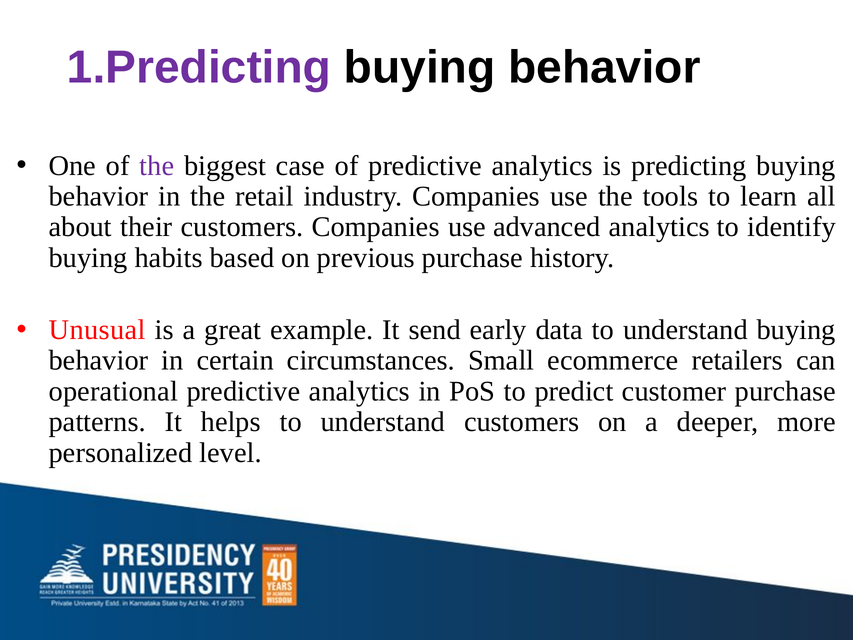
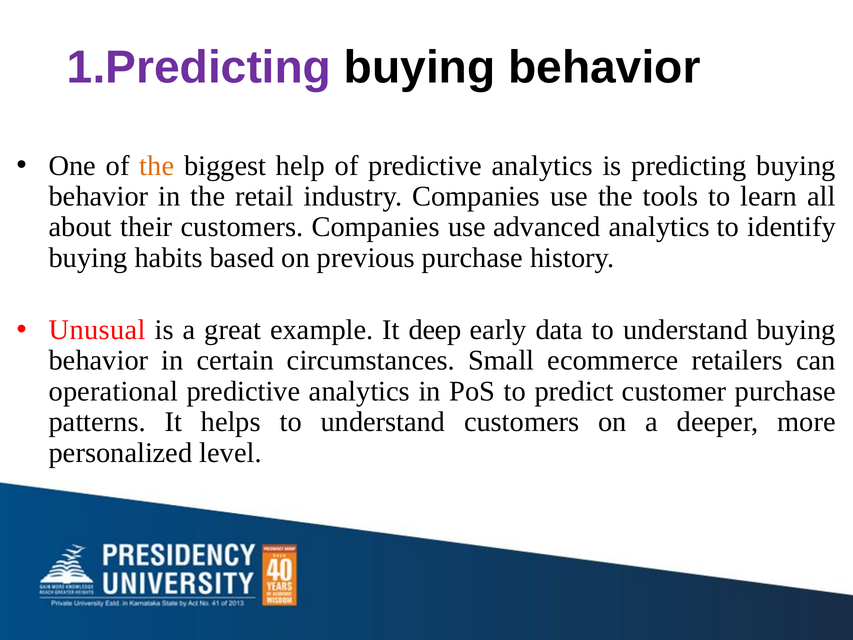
the colour: purple -> orange (157, 166)
case: case -> help (300, 166)
send: send -> deep (435, 330)
